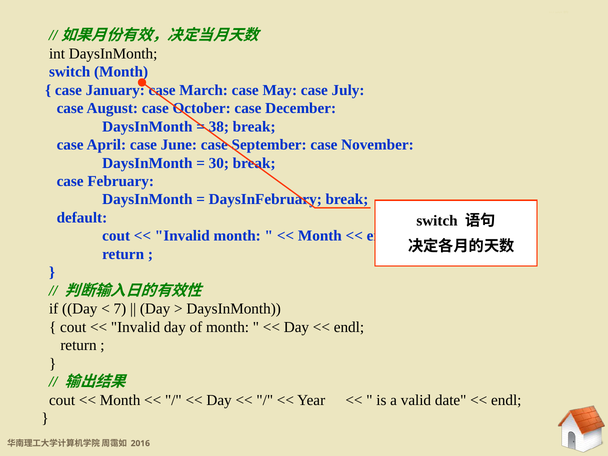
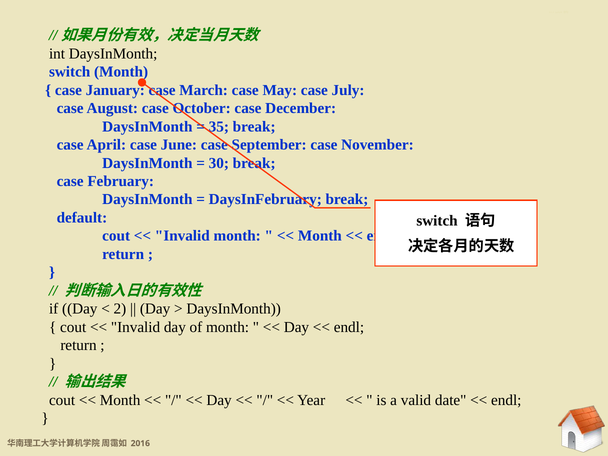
38: 38 -> 35 (219, 127)
7: 7 -> 2 (120, 309)
